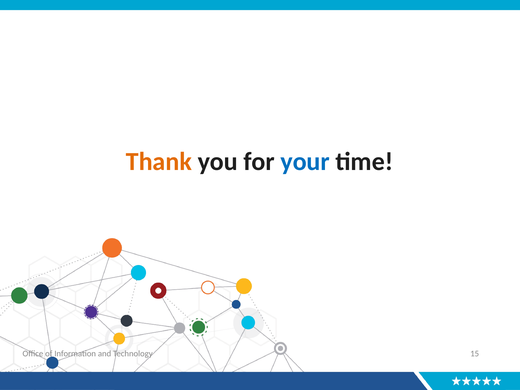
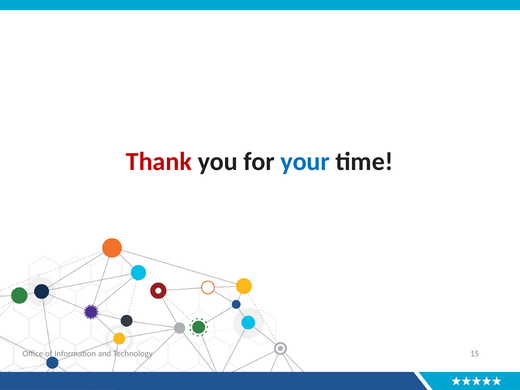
Thank colour: orange -> red (159, 162)
